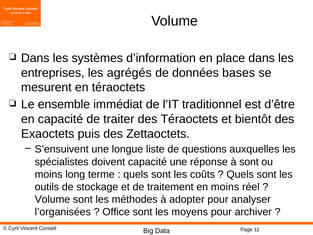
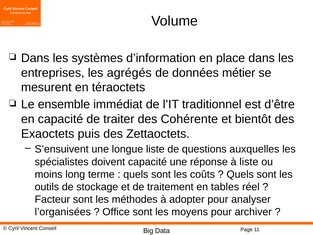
bases: bases -> métier (239, 73)
des Téraoctets: Téraoctets -> Cohérente (189, 119)
à sont: sont -> liste (249, 162)
en moins: moins -> tables (225, 187)
Volume: Volume -> Facteur (52, 199)
